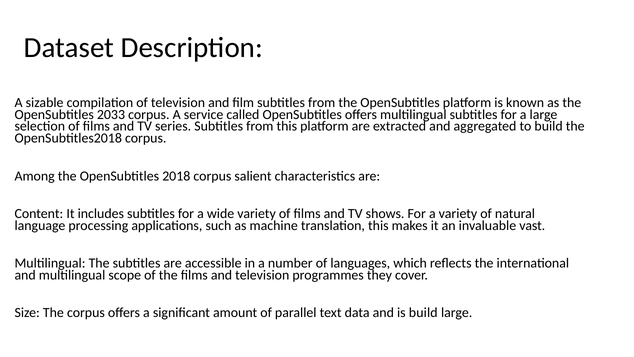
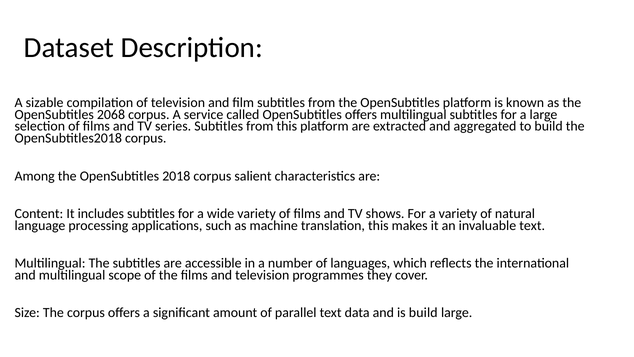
2033: 2033 -> 2068 (111, 114)
invaluable vast: vast -> text (532, 225)
